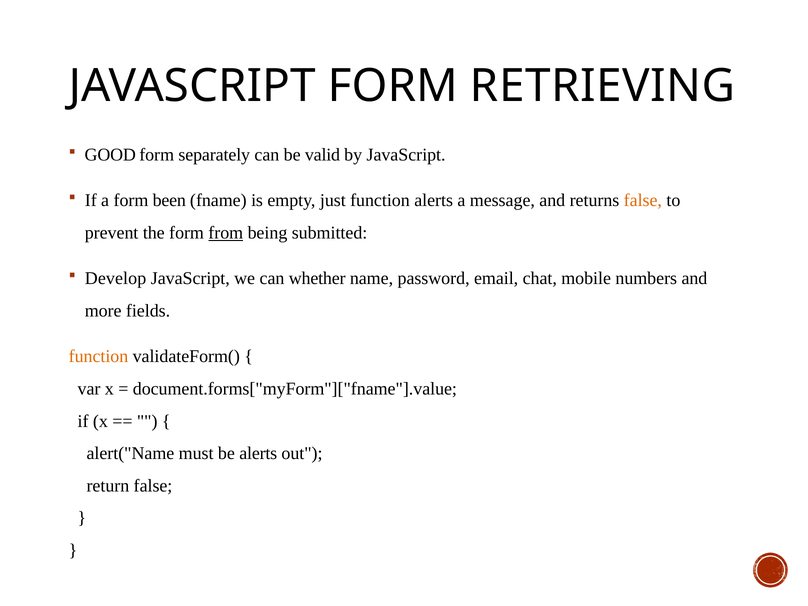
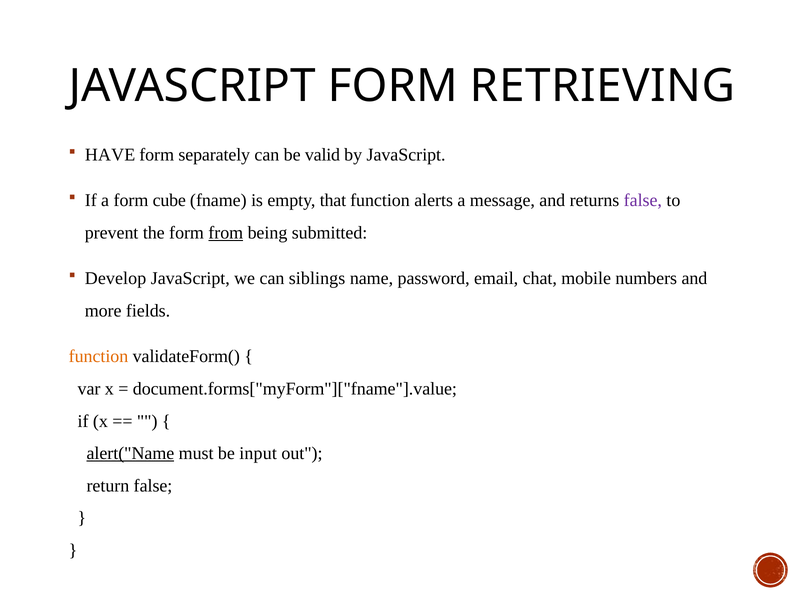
GOOD: GOOD -> HAVE (110, 155)
been: been -> cube (169, 201)
just: just -> that (333, 201)
false colour: orange -> purple (643, 201)
whether: whether -> siblings (317, 279)
alert("Name underline: none -> present (130, 453)
be alerts: alerts -> input (258, 453)
